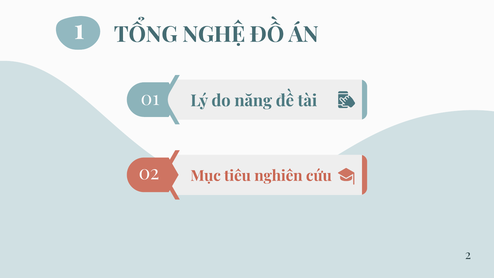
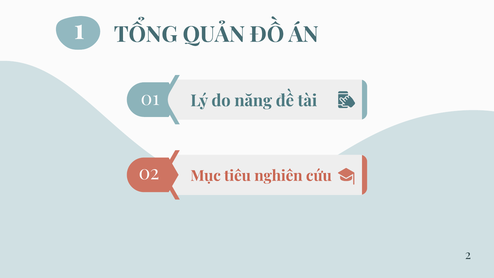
NGHỆ: NGHỆ -> QUẢN (214, 35)
